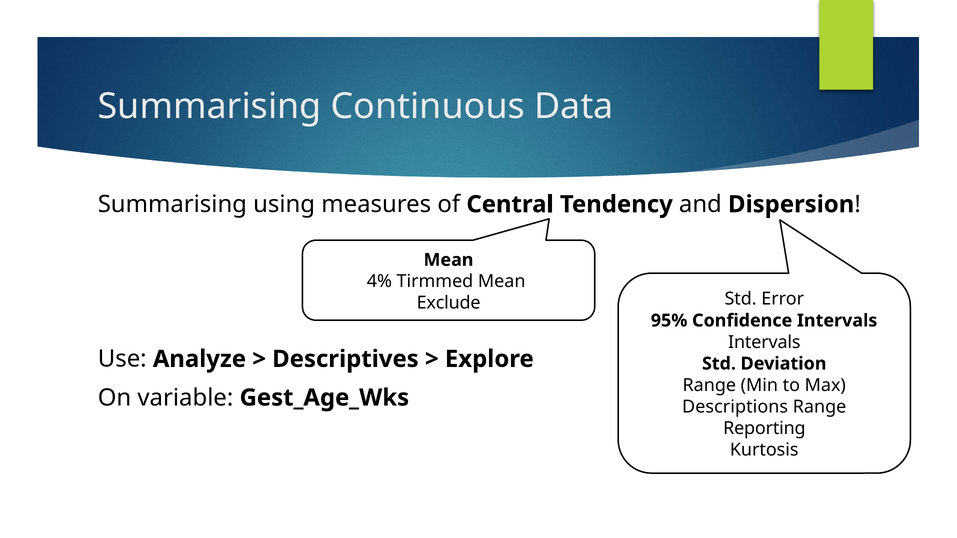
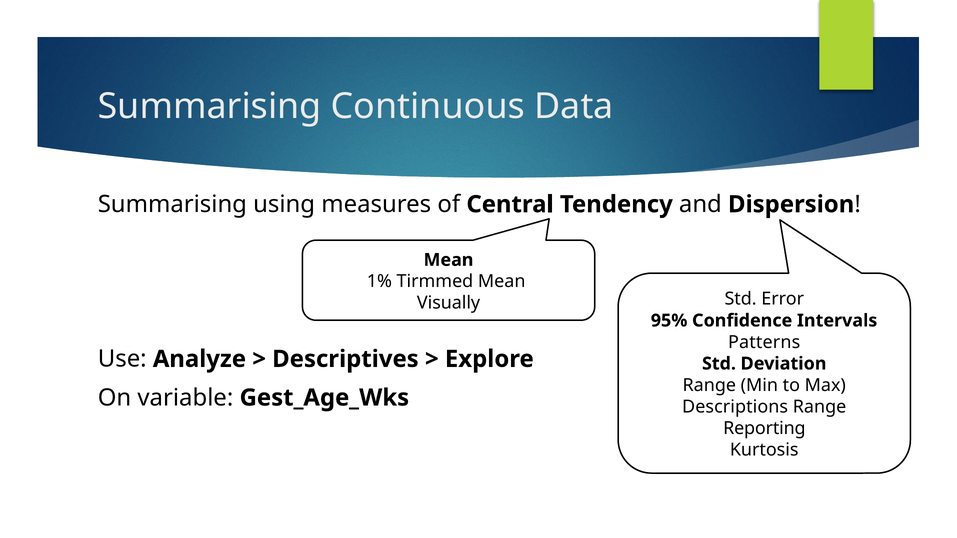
4%: 4% -> 1% (379, 282)
Exclude: Exclude -> Visually (449, 303)
Intervals: Intervals -> Patterns (764, 342)
